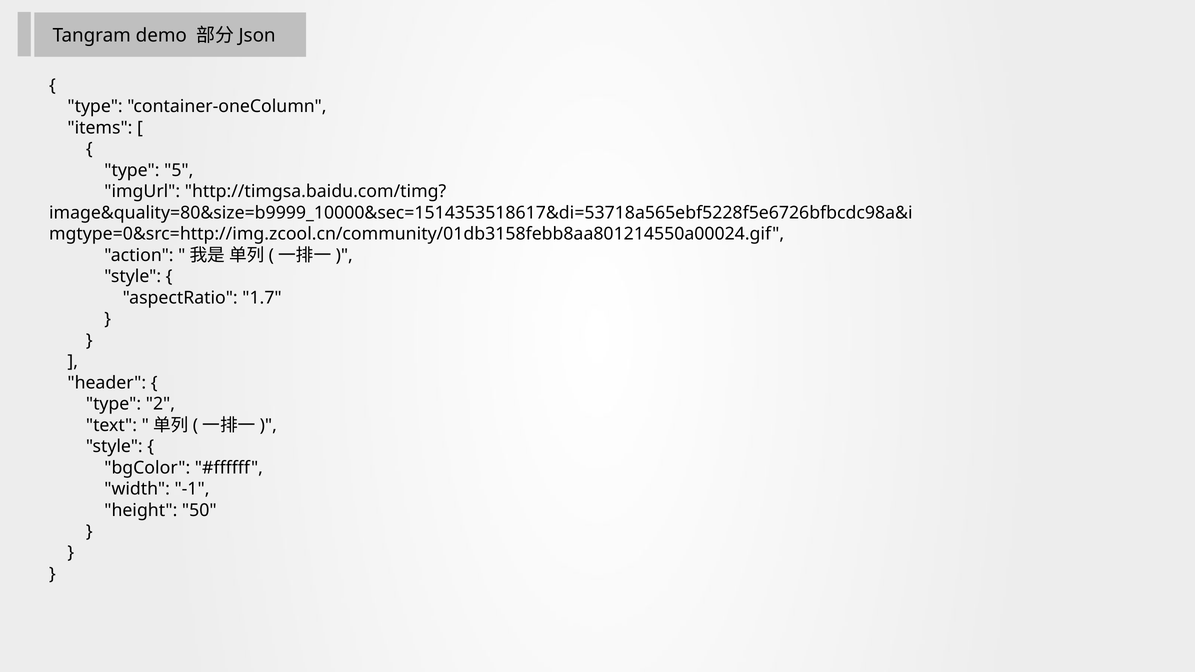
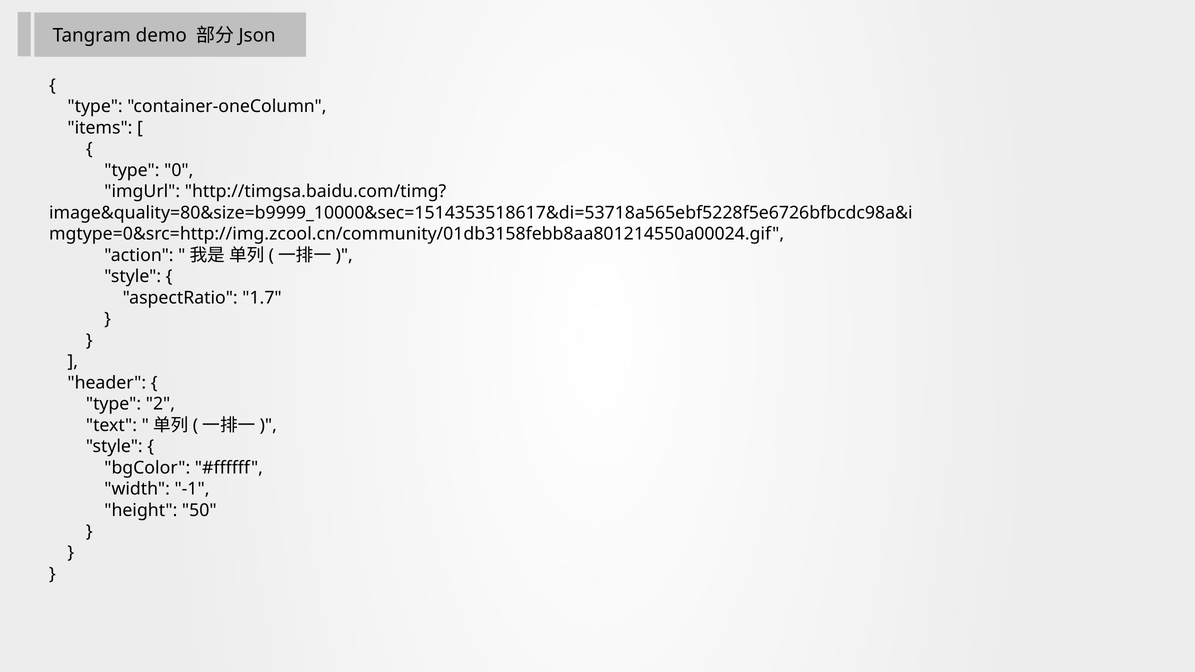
5: 5 -> 0 (179, 170)
